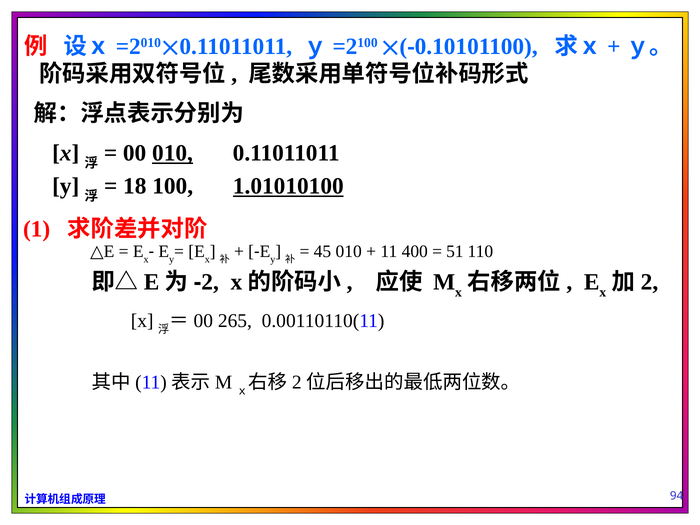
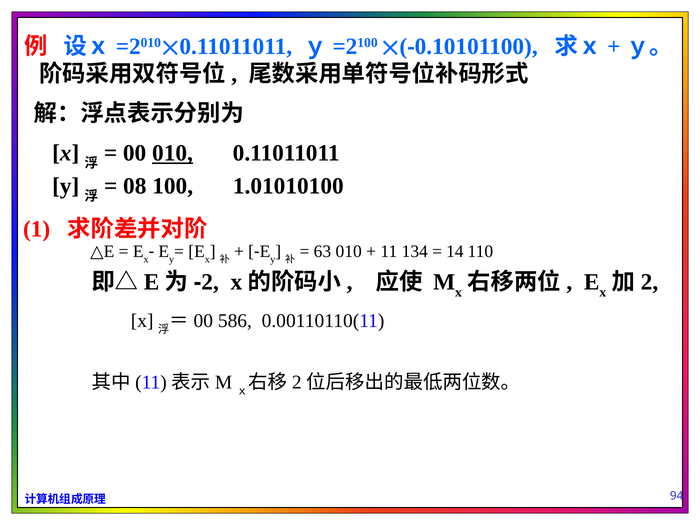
18: 18 -> 08 (135, 186)
1.01010100 underline: present -> none (288, 186)
45: 45 -> 63 (322, 252)
400: 400 -> 134 (415, 252)
51: 51 -> 14 (455, 252)
265: 265 -> 586 (235, 321)
